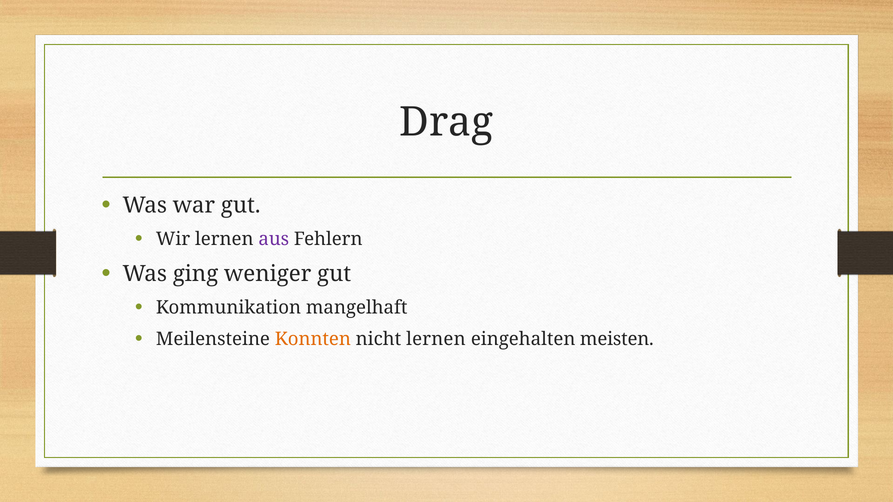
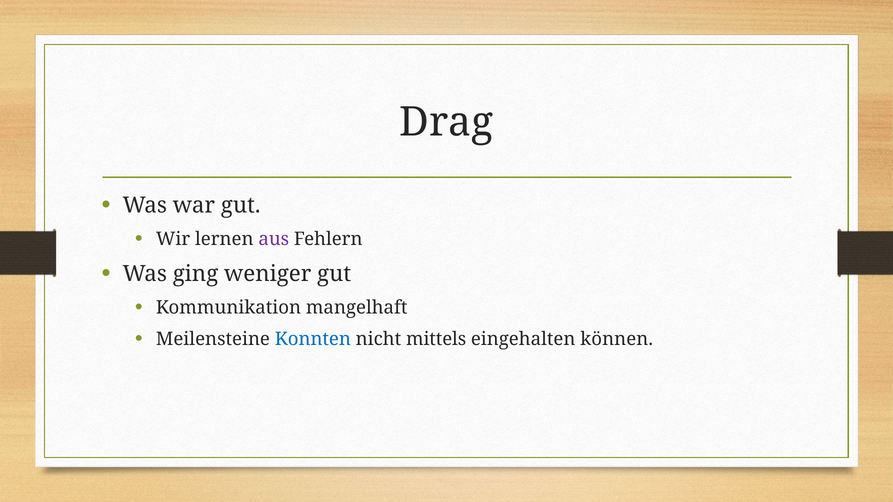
Konnten colour: orange -> blue (313, 339)
nicht lernen: lernen -> mittels (436, 339)
meisten: meisten -> können (617, 339)
